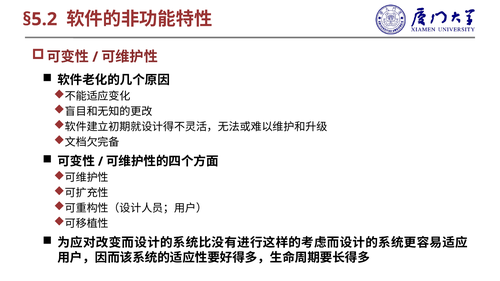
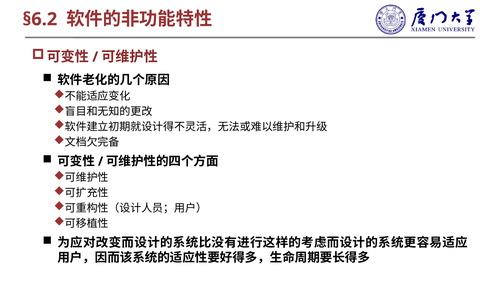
§5.2: §5.2 -> §6.2 (40, 19)
